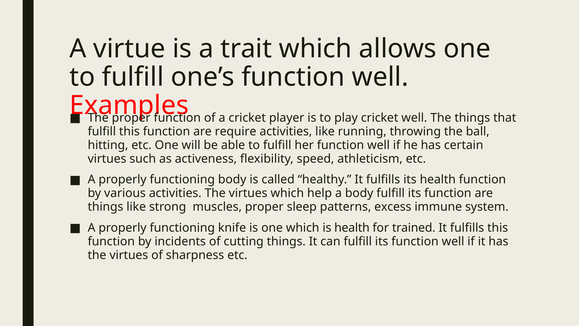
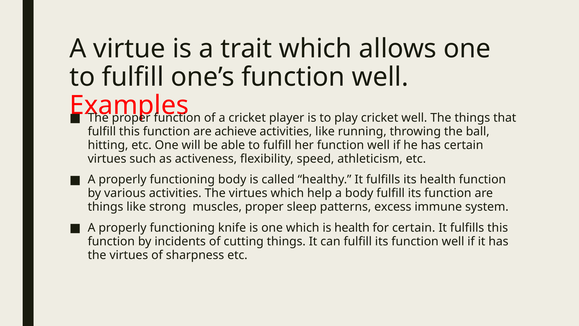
require: require -> achieve (236, 131)
for trained: trained -> certain (414, 228)
